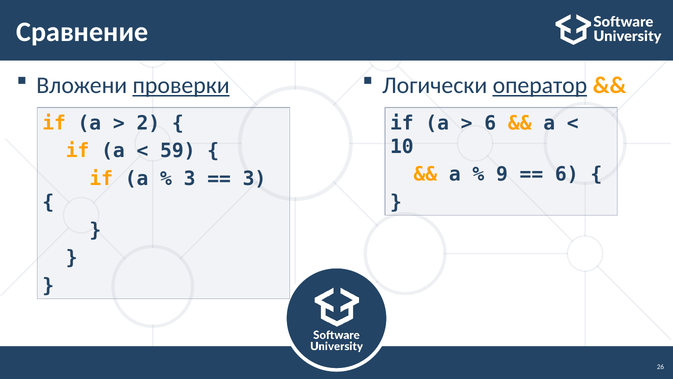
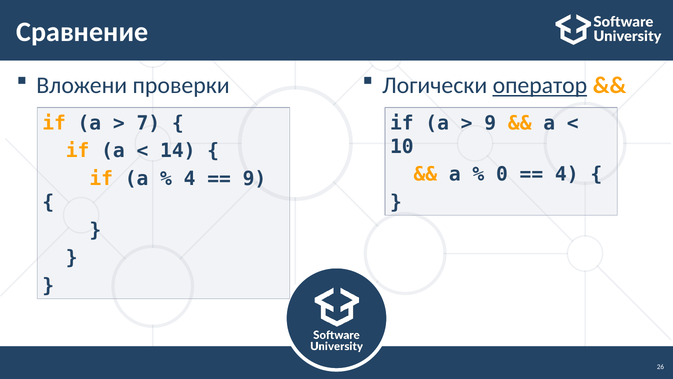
проверки underline: present -> none (181, 85)
2: 2 -> 7 (148, 123)
6: 6 -> 9 (490, 123)
59: 59 -> 14 (178, 151)
9: 9 -> 0 (502, 174)
6: 6 -> 4 (567, 174)
3: 3 -> 4 (190, 179)
3: 3 -> 9 (254, 179)
